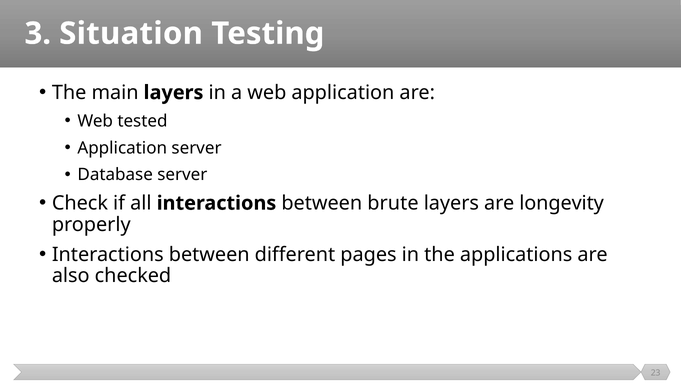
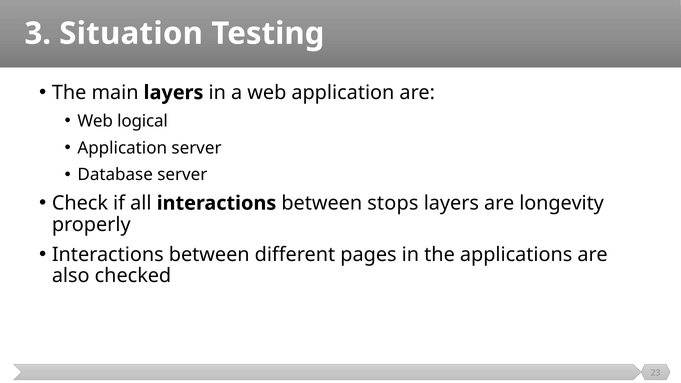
tested: tested -> logical (143, 121)
brute: brute -> stops (393, 203)
